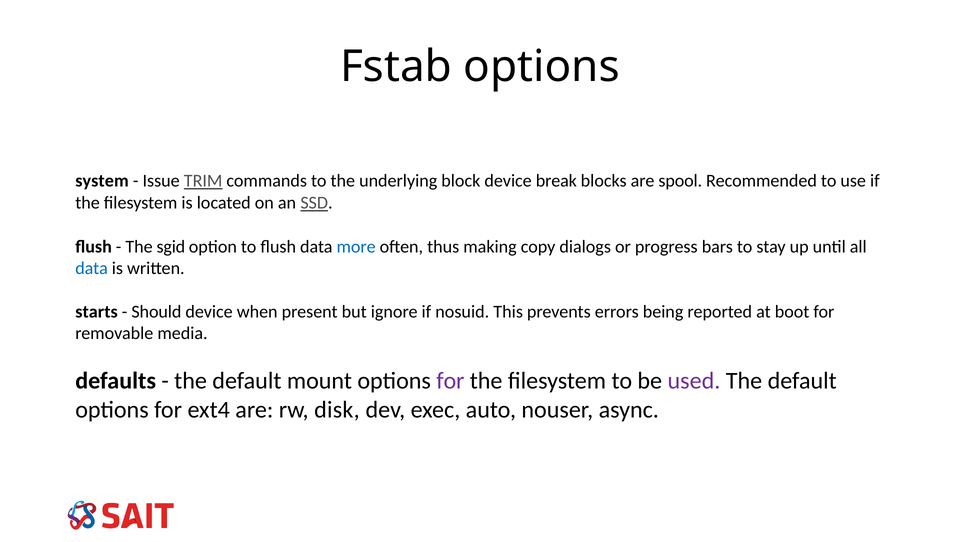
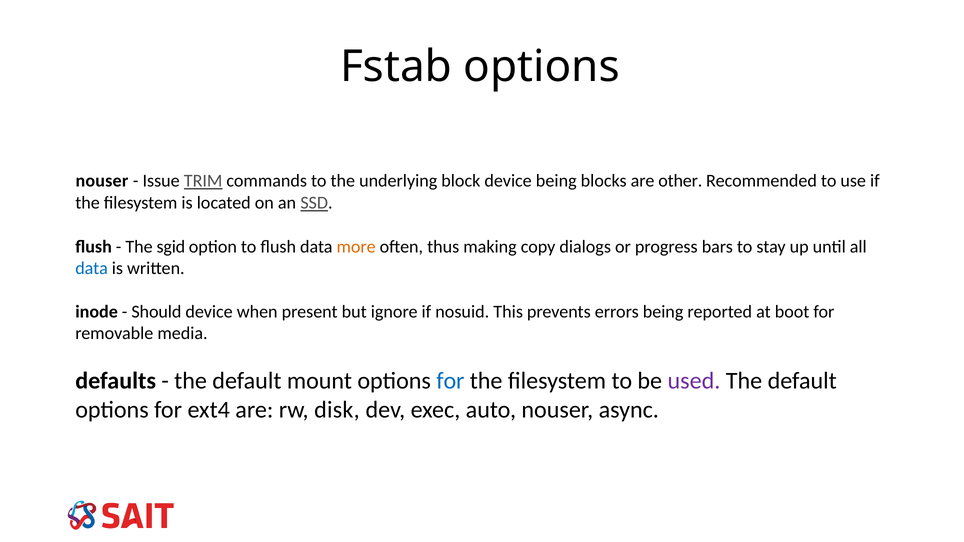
system: system -> nouser (102, 181)
device break: break -> being (556, 181)
spool: spool -> other (680, 181)
more colour: blue -> orange (356, 247)
starts: starts -> inode (97, 312)
for colour: purple -> blue (450, 381)
